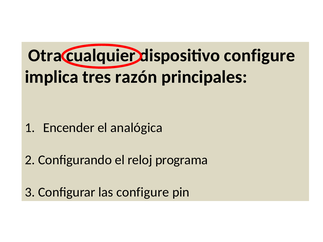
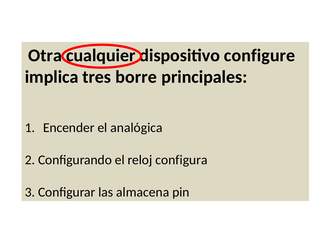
razón: razón -> borre (136, 77)
programa: programa -> configura (181, 160)
las configure: configure -> almacena (143, 193)
